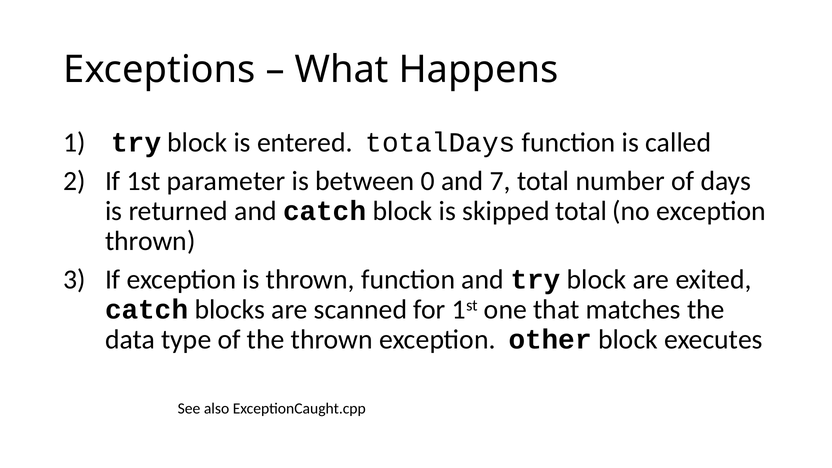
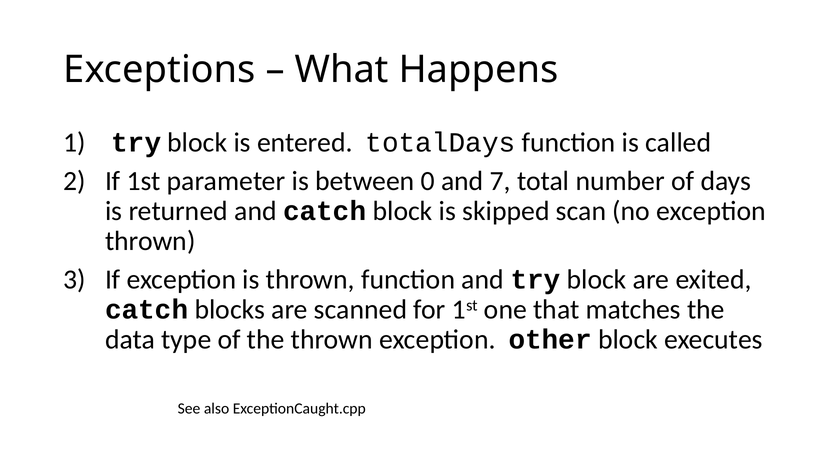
skipped total: total -> scan (581, 211)
